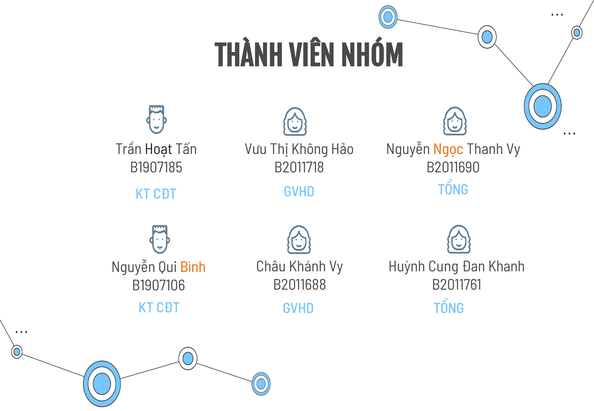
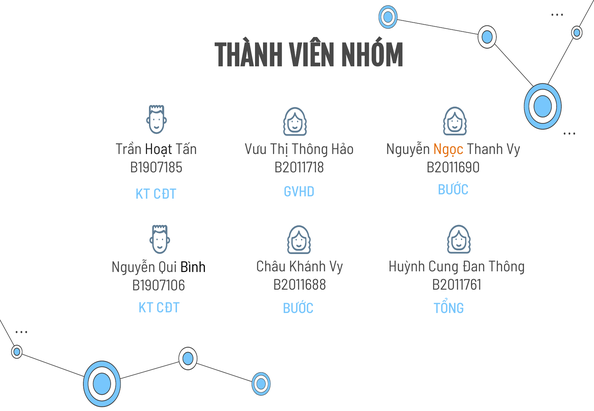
Thị Không: Không -> Thông (310, 149)
TỔNG: TỔNG -> BƯỚC (453, 190)
Đan Khanh: Khanh -> Thông (507, 267)
Bình colour: orange -> black (193, 267)
GVHD: GVHD -> BƯỚC (298, 309)
